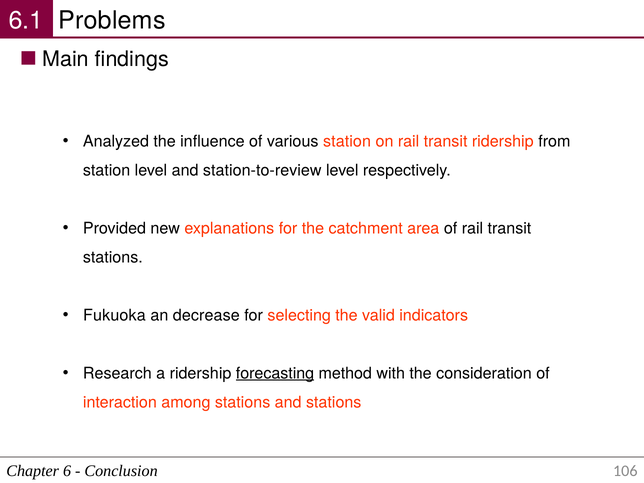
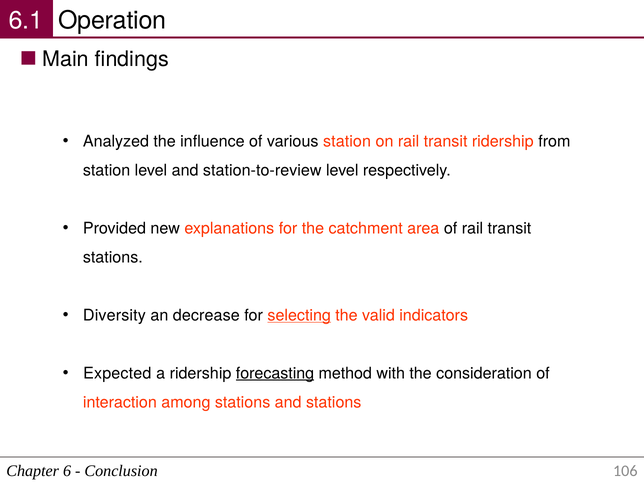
Problems: Problems -> Operation (112, 21)
Fukuoka: Fukuoka -> Diversity (114, 315)
selecting underline: none -> present (299, 315)
Research: Research -> Expected (117, 373)
